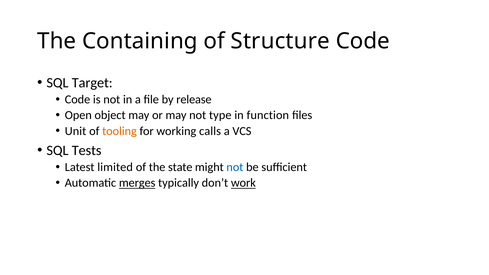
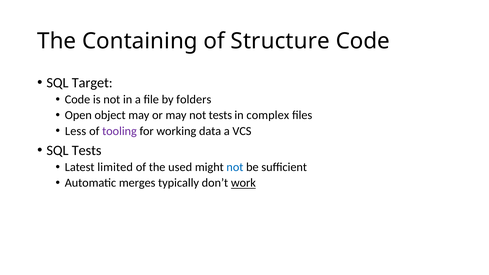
release: release -> folders (194, 100)
not type: type -> tests (220, 115)
function: function -> complex (268, 115)
Unit: Unit -> Less (76, 131)
tooling colour: orange -> purple (119, 131)
calls: calls -> data (210, 131)
state: state -> used (180, 167)
merges underline: present -> none (137, 183)
